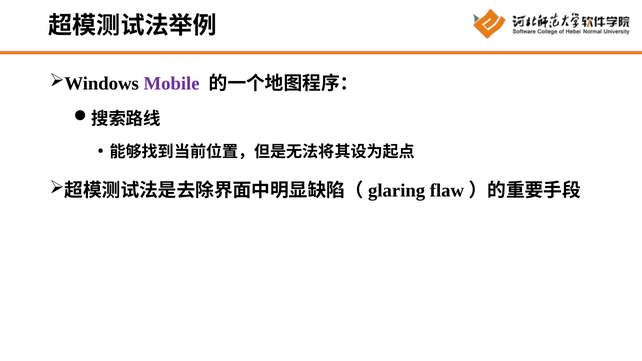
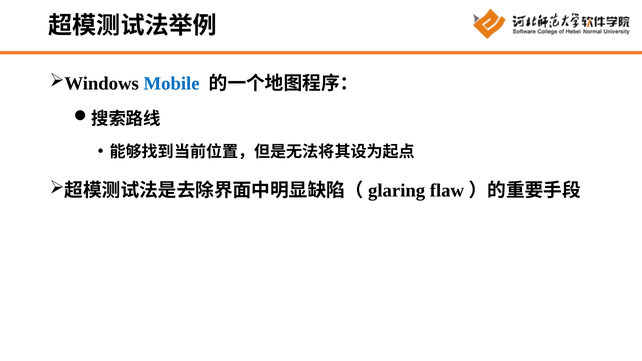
Mobile colour: purple -> blue (172, 84)
